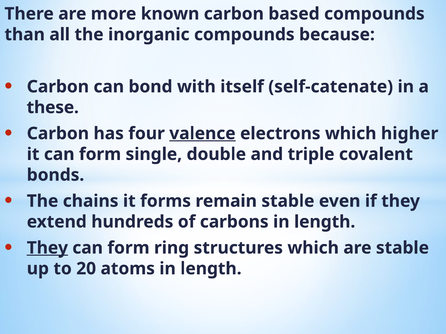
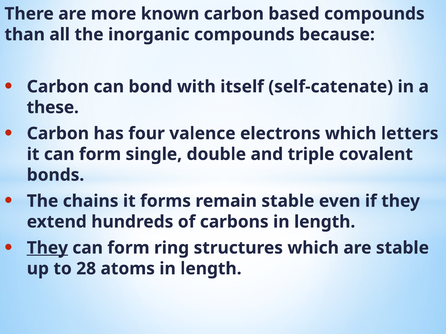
valence underline: present -> none (202, 134)
higher: higher -> letters (410, 134)
20: 20 -> 28 (86, 269)
